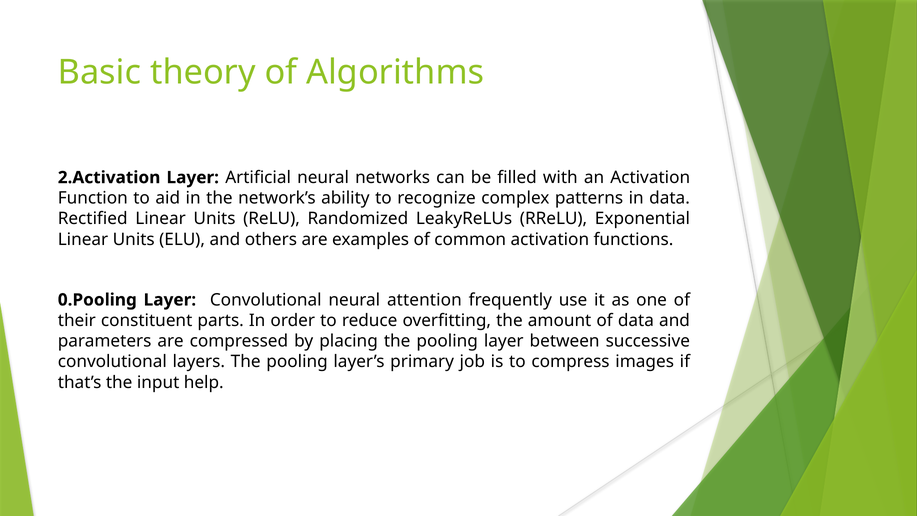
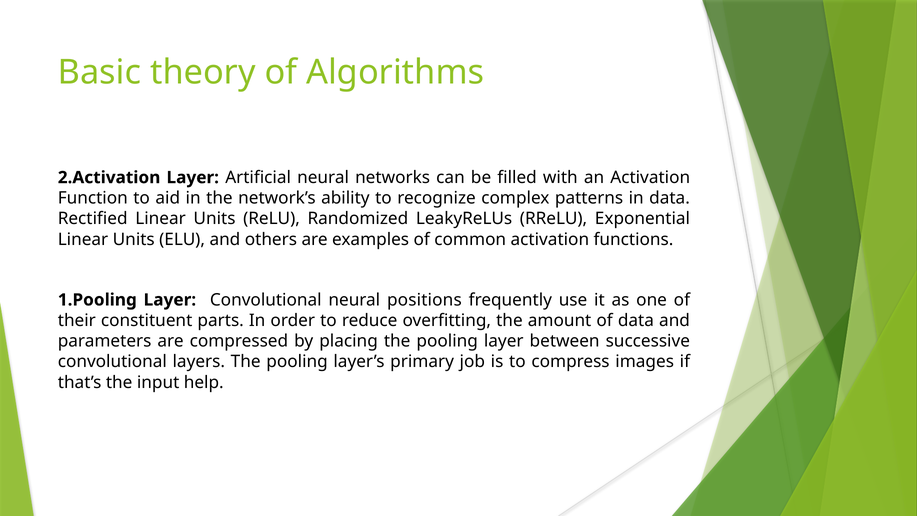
0.Pooling: 0.Pooling -> 1.Pooling (97, 300)
attention: attention -> positions (424, 300)
